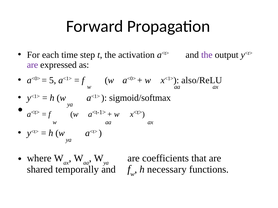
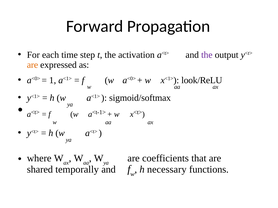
are colour: purple -> orange (32, 65)
5: 5 -> 1 (53, 80)
also/ReLU: also/ReLU -> look/ReLU (202, 80)
